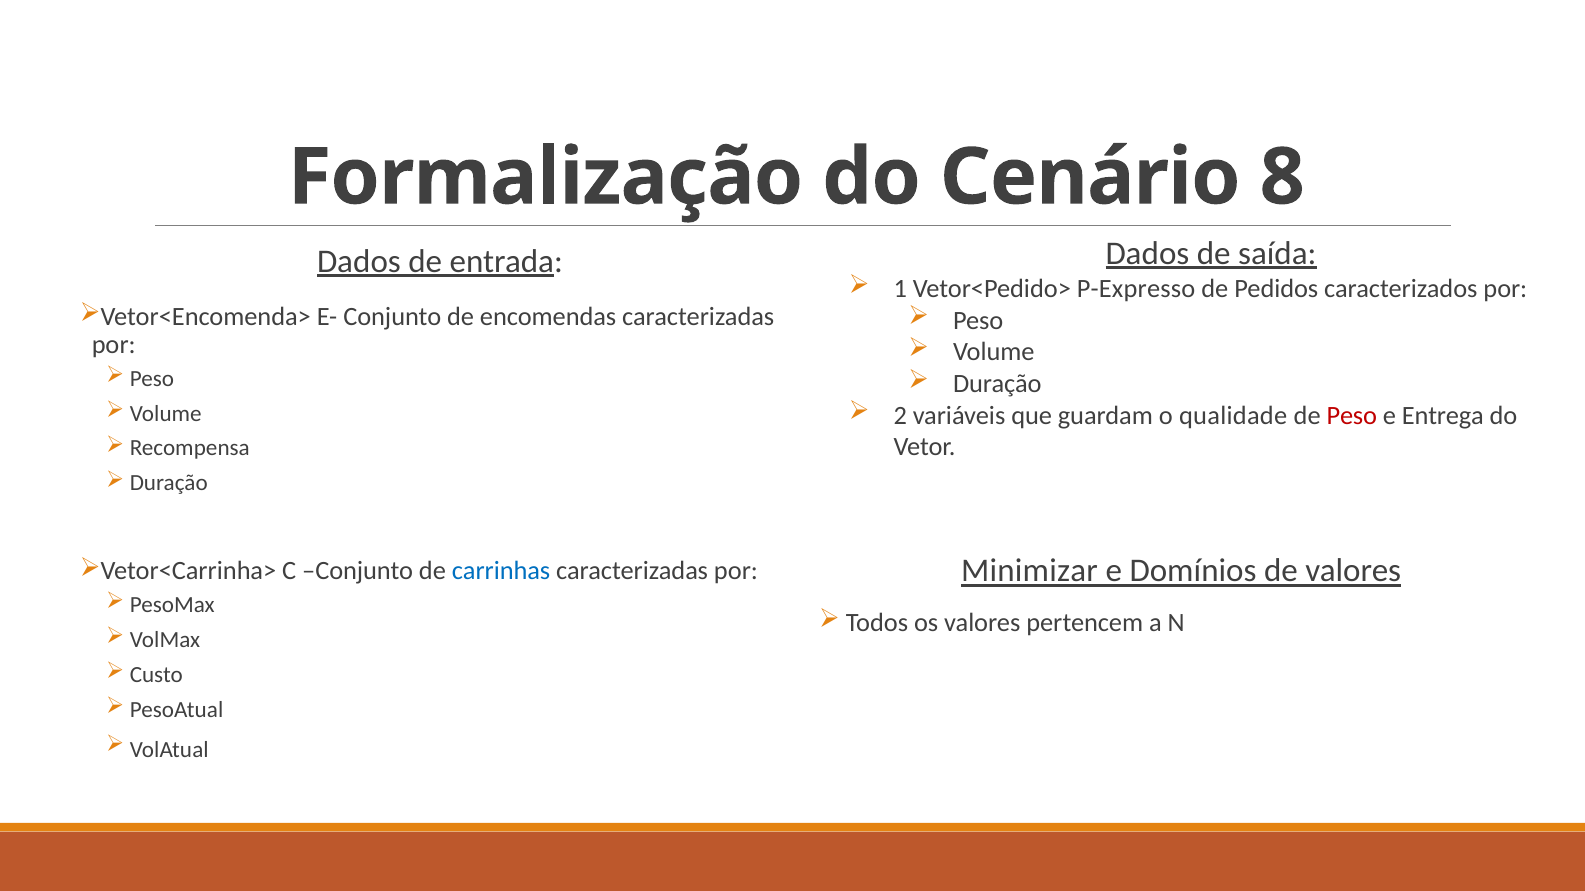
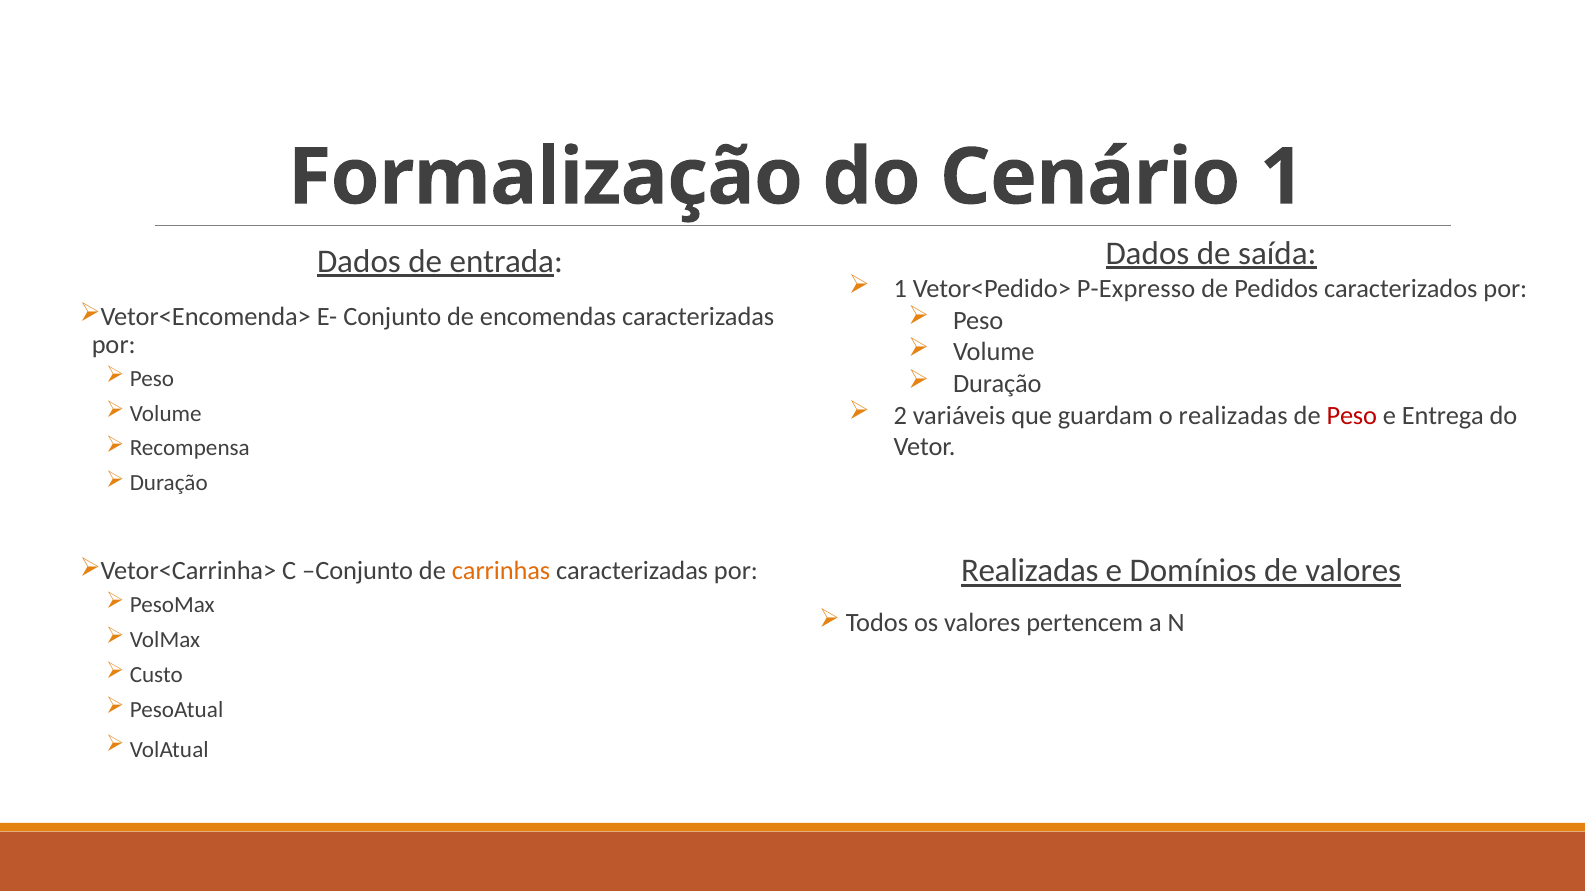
Cenário 8: 8 -> 1 (1282, 178)
o qualidade: qualidade -> realizadas (1233, 416)
carrinhas colour: blue -> orange (501, 572)
Minimizar: Minimizar -> Realizadas (1030, 571)
